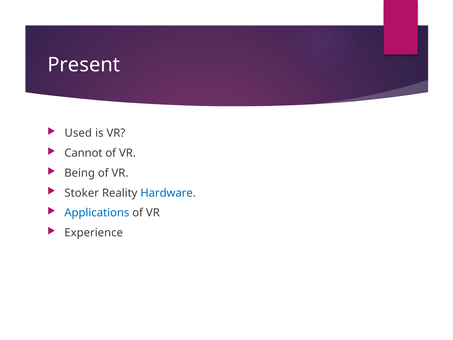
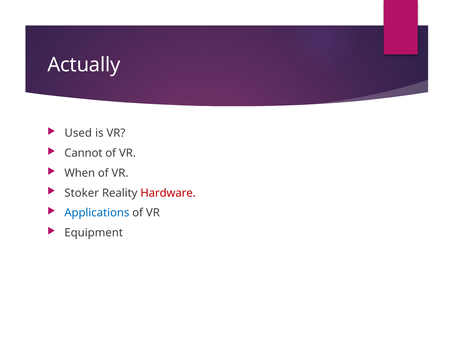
Present: Present -> Actually (84, 65)
Being: Being -> When (80, 173)
Hardware colour: blue -> red (168, 193)
Experience: Experience -> Equipment (94, 233)
